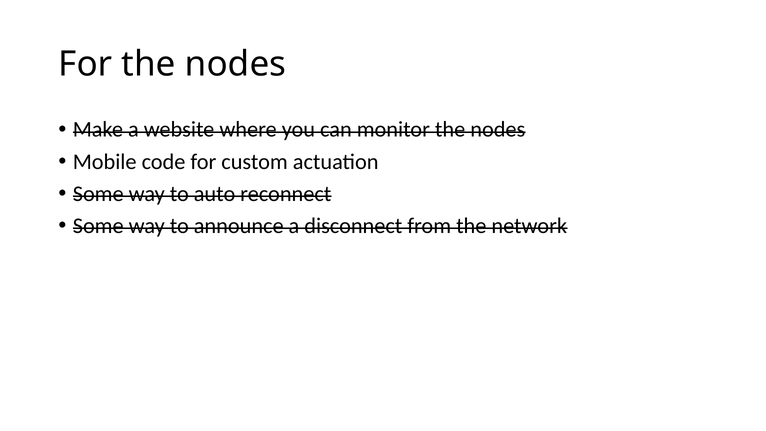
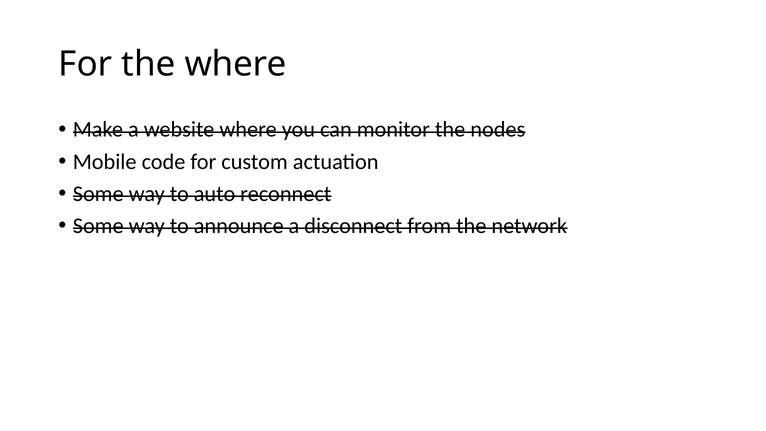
For the nodes: nodes -> where (236, 64)
